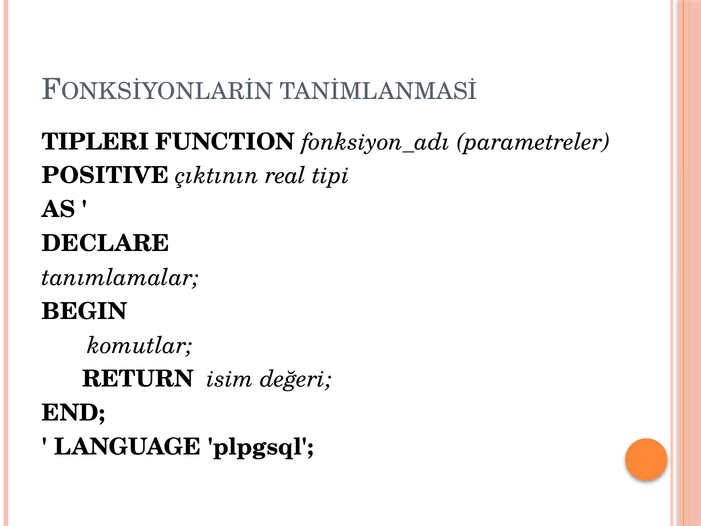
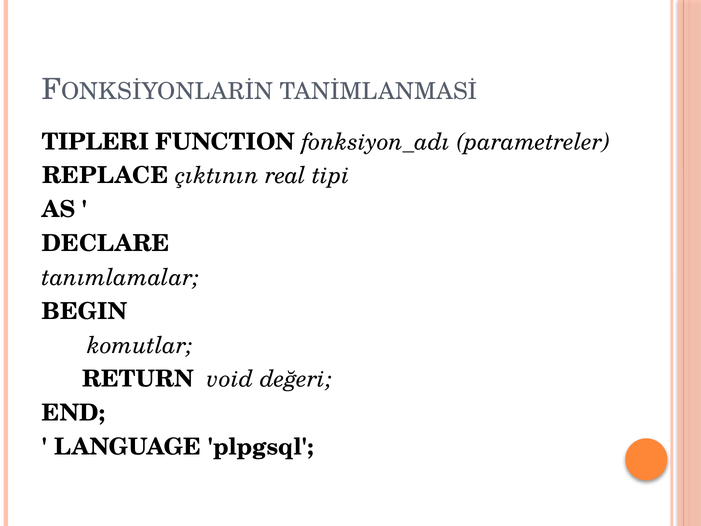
POSITIVE: POSITIVE -> REPLACE (105, 176)
isim: isim -> void (230, 379)
